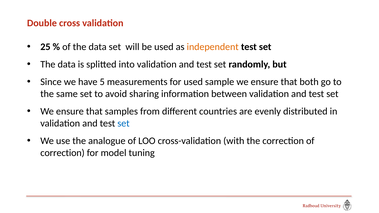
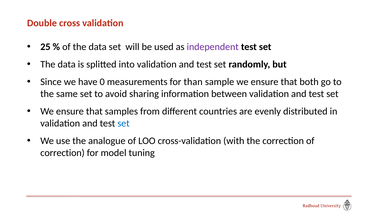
independent colour: orange -> purple (213, 47)
5: 5 -> 0 (102, 82)
for used: used -> than (193, 82)
